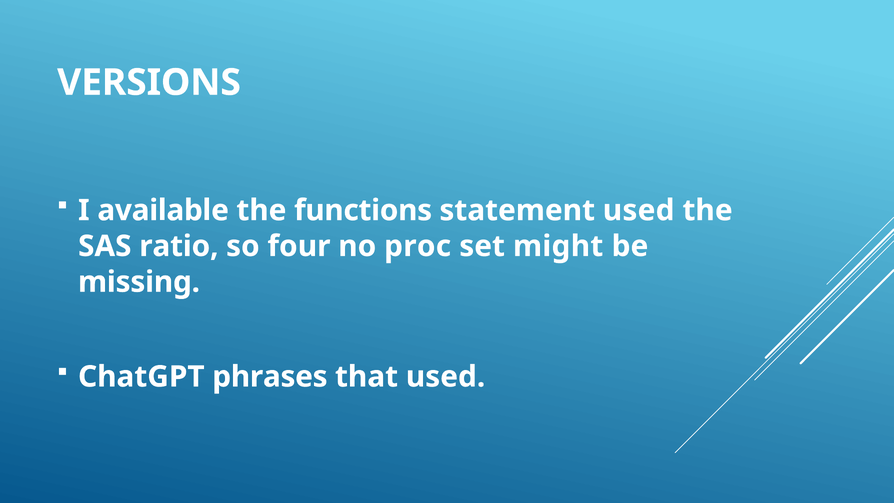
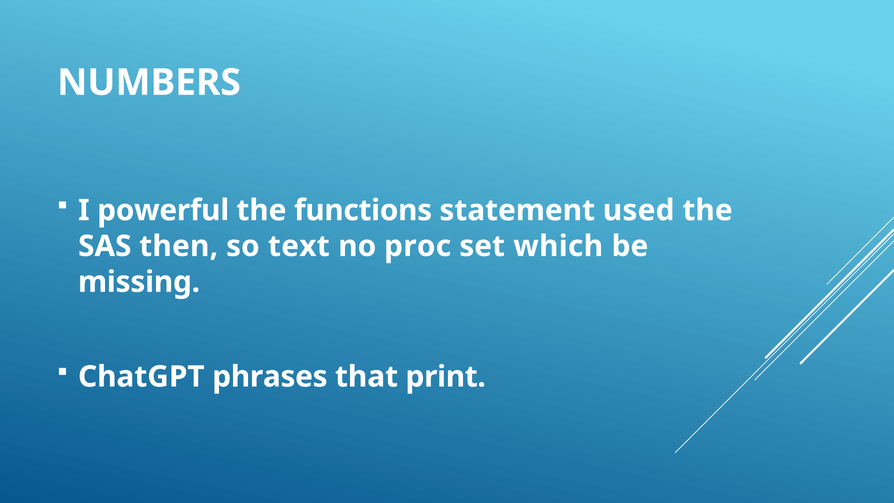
VERSIONS: VERSIONS -> NUMBERS (149, 83)
available: available -> powerful (163, 210)
ratio: ratio -> then (179, 246)
four: four -> text (299, 246)
might: might -> which (558, 246)
that used: used -> print (446, 377)
